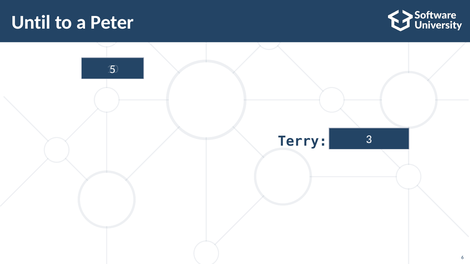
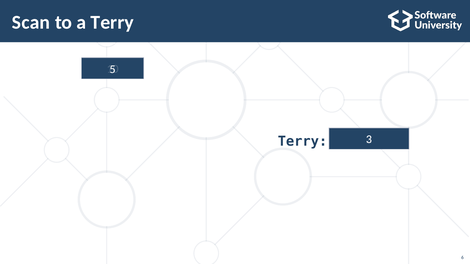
Until: Until -> Scan (31, 22)
a Peter: Peter -> Terry (112, 22)
